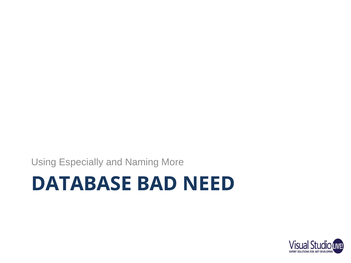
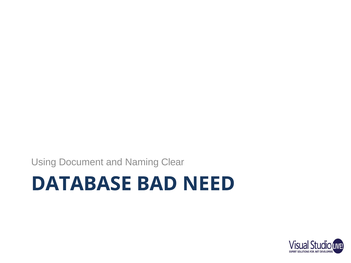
Especially: Especially -> Document (81, 162)
More: More -> Clear (173, 162)
